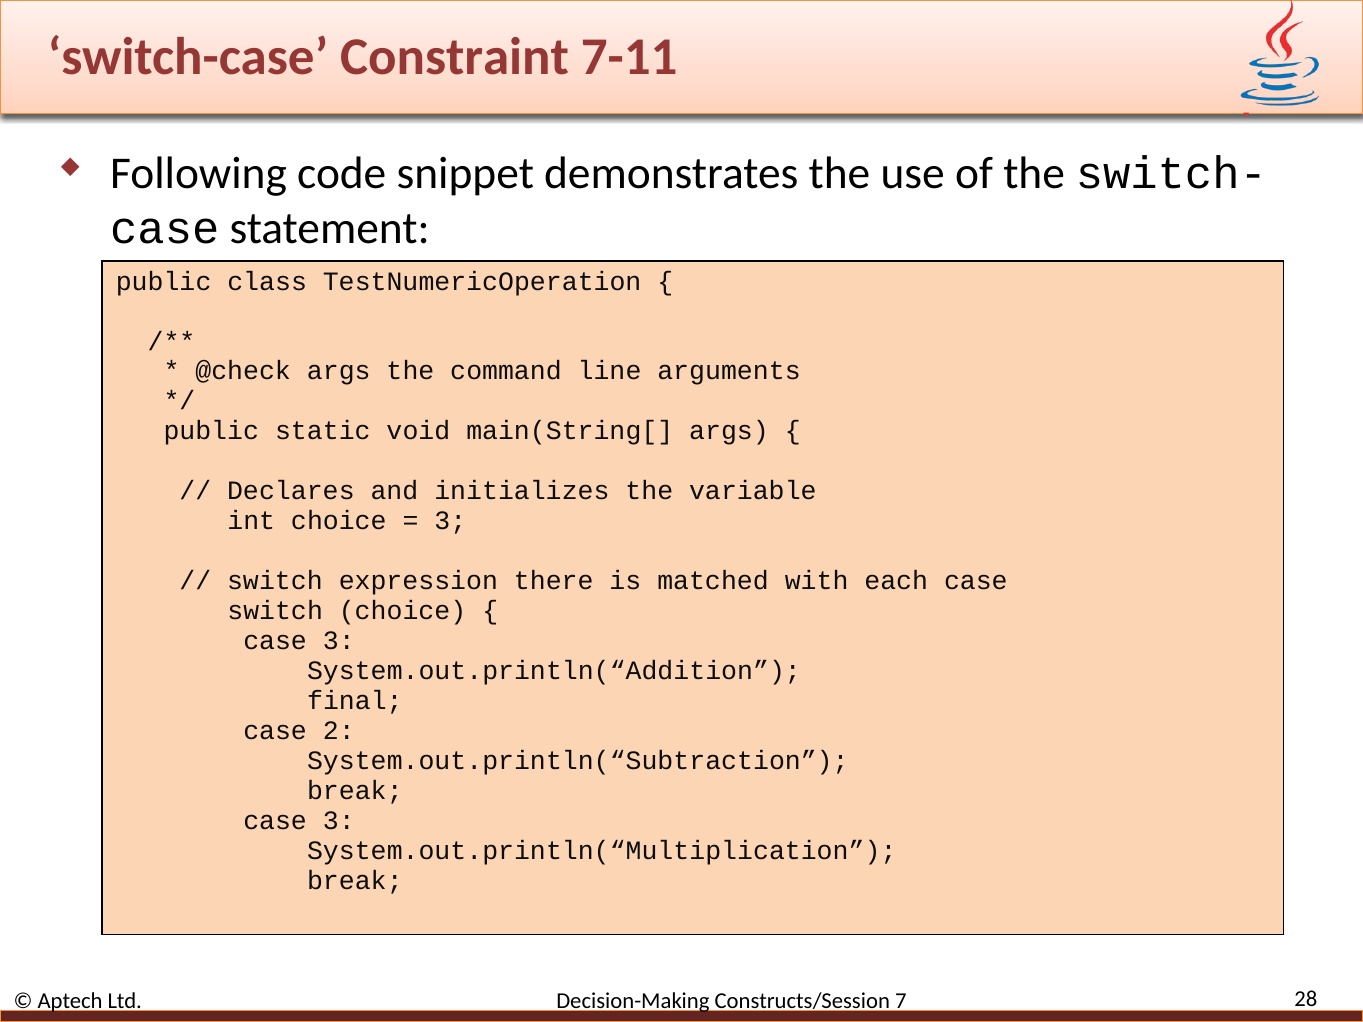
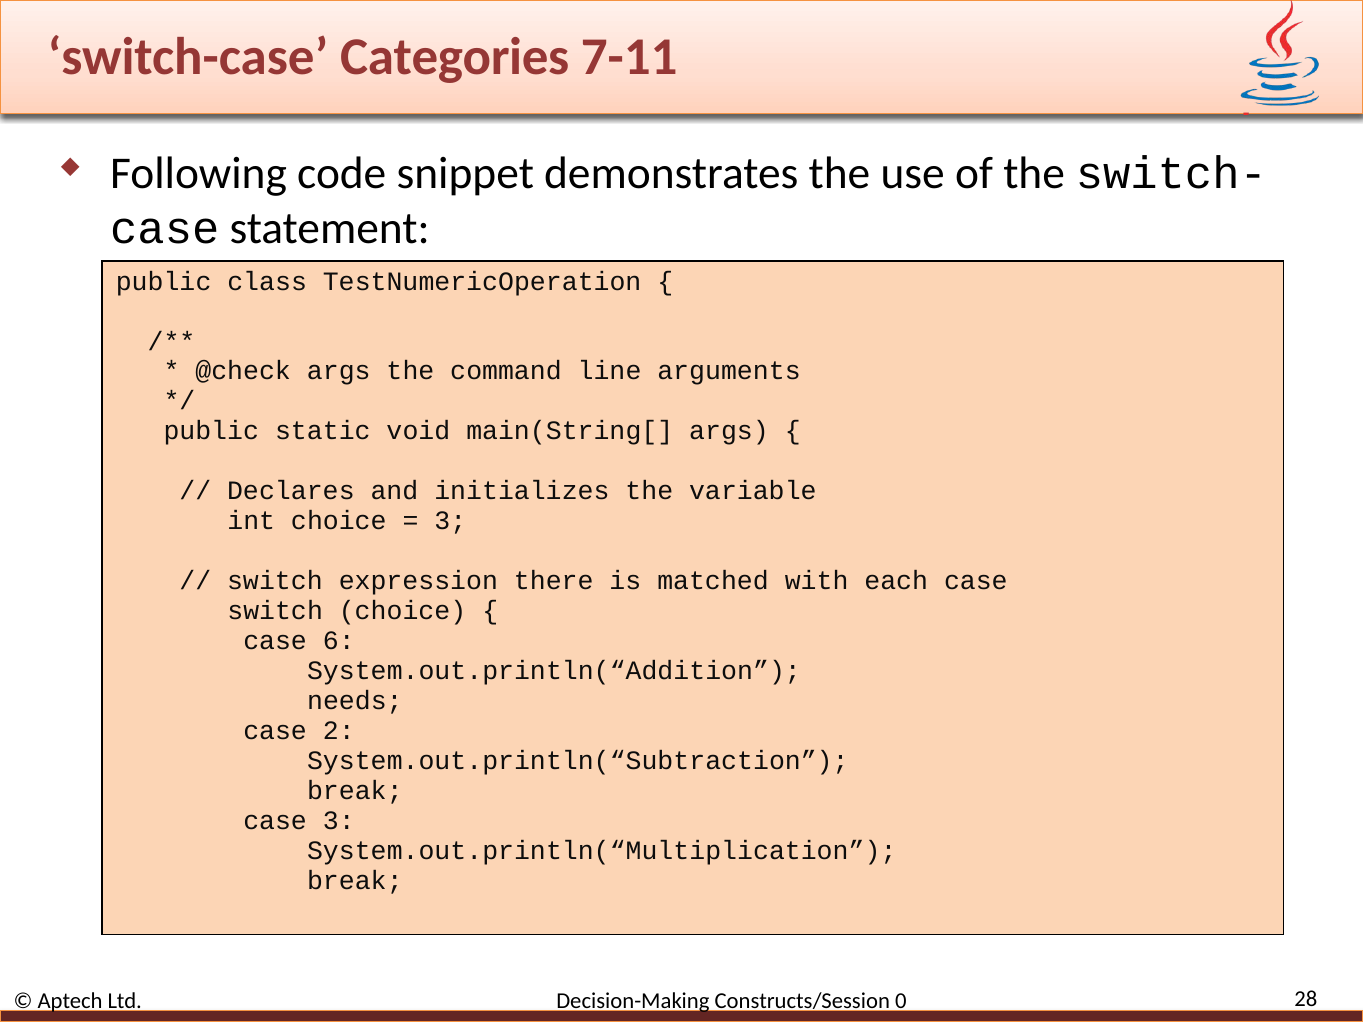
Constraint: Constraint -> Categories (455, 57)
3: 3 -> 6 (339, 641)
final: final -> needs (355, 701)
7: 7 -> 0 (901, 1001)
